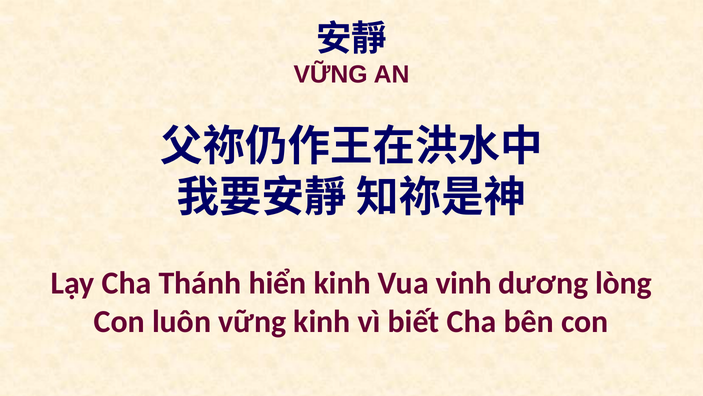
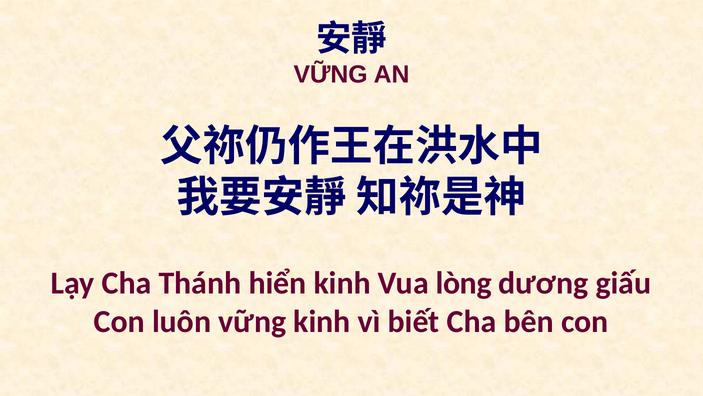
vinh: vinh -> lòng (464, 283)
lòng: lòng -> giấu (623, 283)
